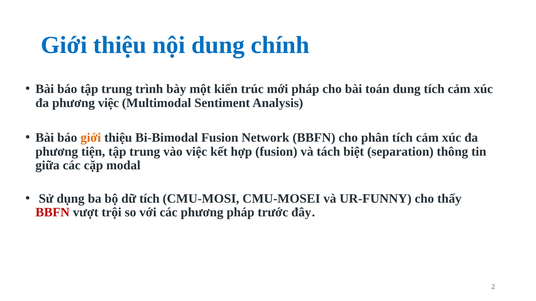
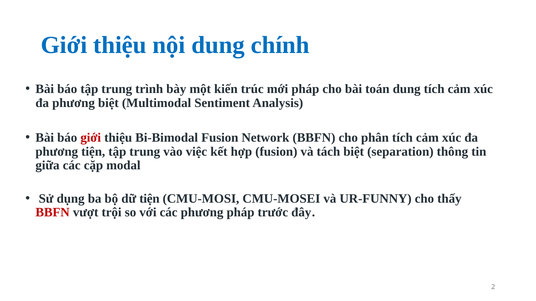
phương việc: việc -> biệt (108, 103)
giới colour: orange -> red (91, 138)
dữ tích: tích -> tiện (149, 199)
